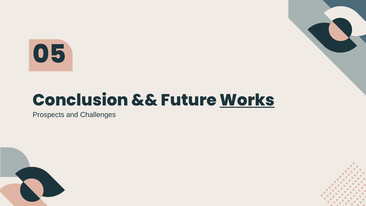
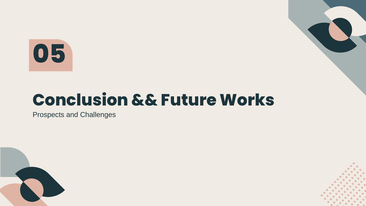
Works underline: present -> none (247, 100)
